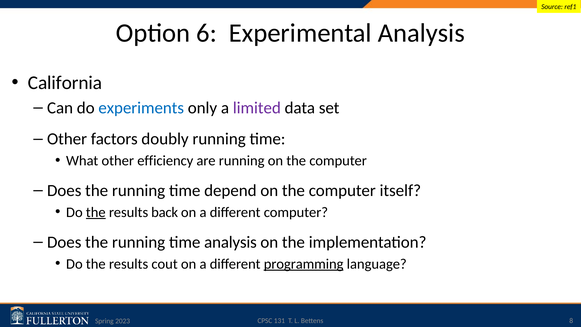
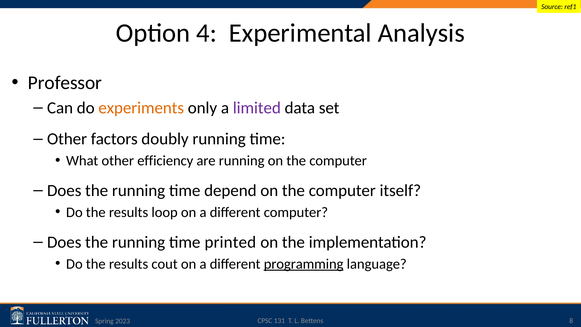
6: 6 -> 4 (207, 33)
California: California -> Professor (65, 83)
experiments colour: blue -> orange (141, 108)
the underline: present -> none (96, 212)
back: back -> loop (165, 212)
time analysis: analysis -> printed (230, 242)
